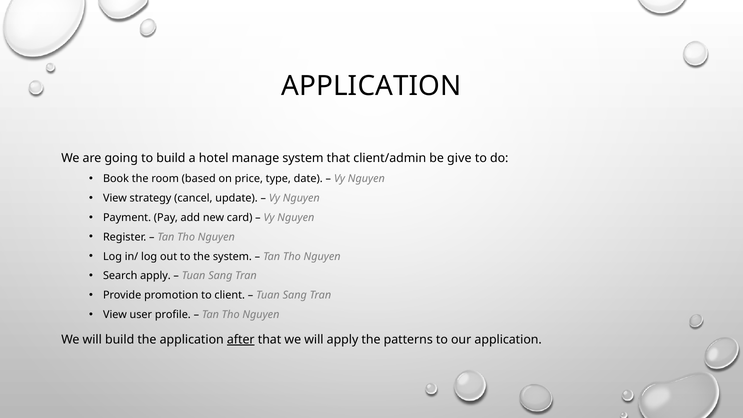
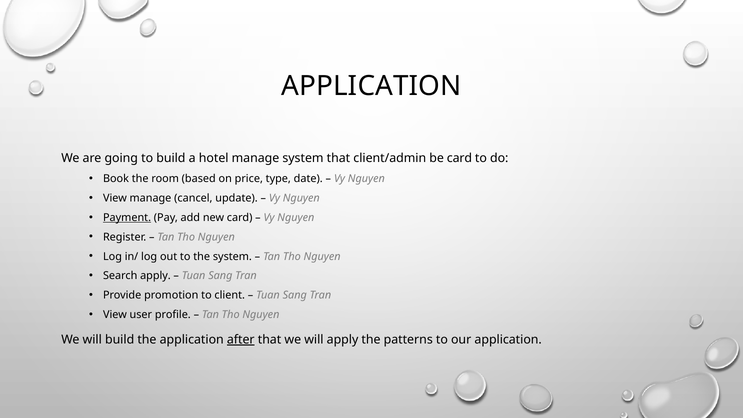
be give: give -> card (459, 158)
View strategy: strategy -> manage (150, 198)
Payment underline: none -> present (127, 217)
